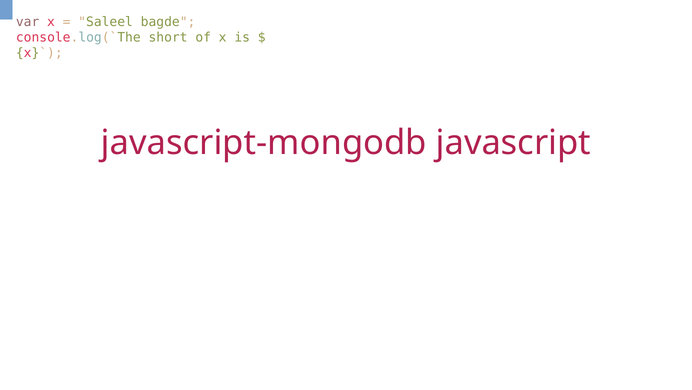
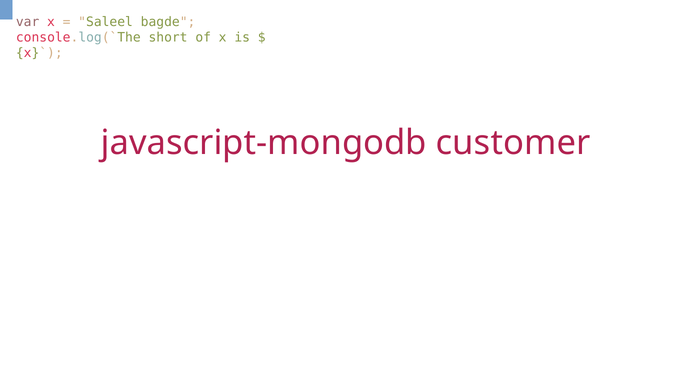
javascript: javascript -> customer (513, 142)
